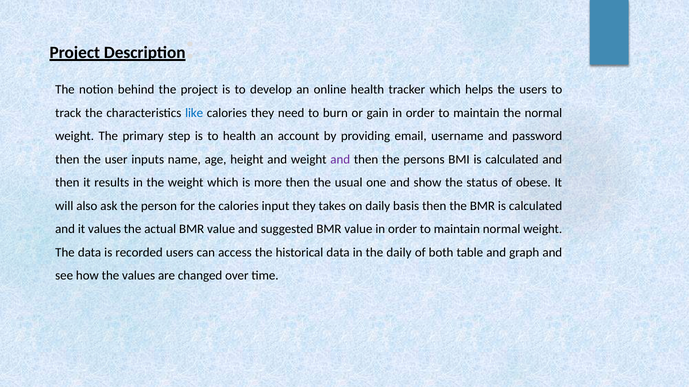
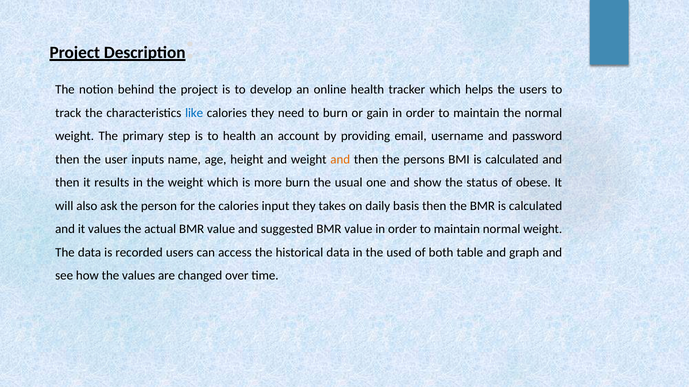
and colour: purple -> orange (340, 160)
more then: then -> burn (298, 183)
the daily: daily -> used (399, 253)
